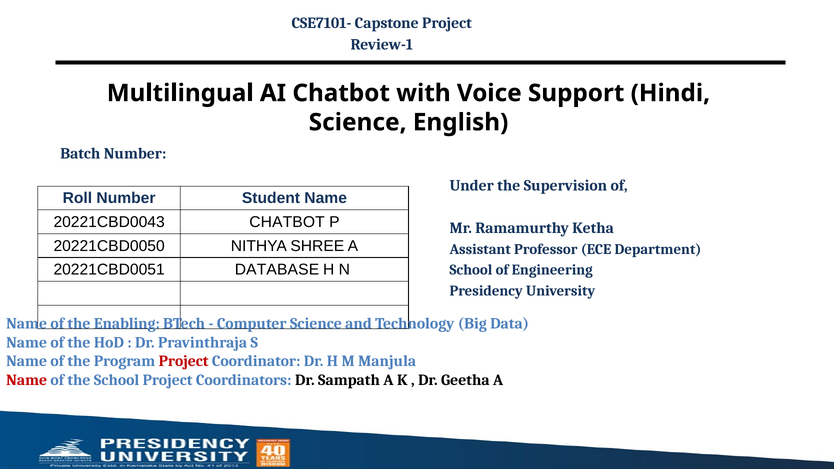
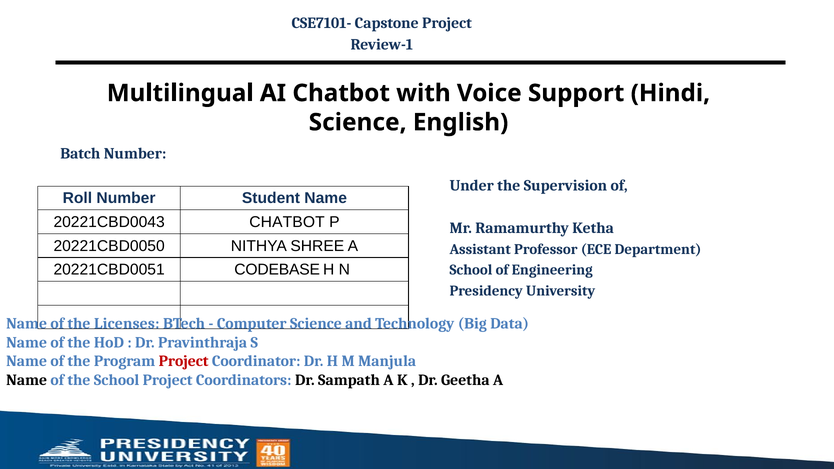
DATABASE: DATABASE -> CODEBASE (277, 270)
Enabling: Enabling -> Licenses (127, 324)
Name colour: red -> black (27, 380)
